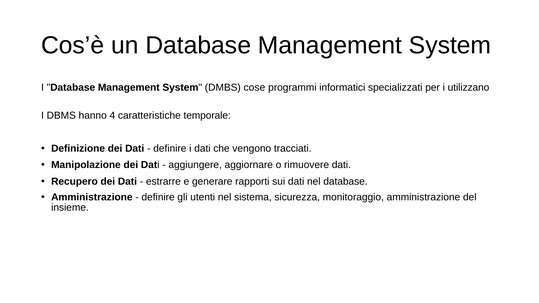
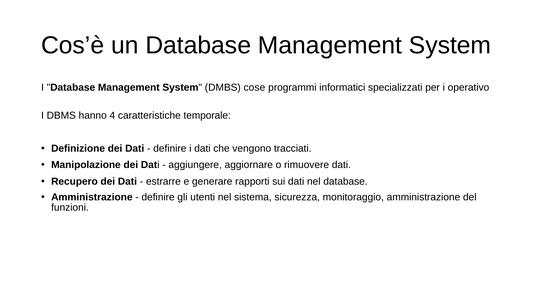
utilizzano: utilizzano -> operativo (468, 87)
insieme: insieme -> funzioni (70, 207)
